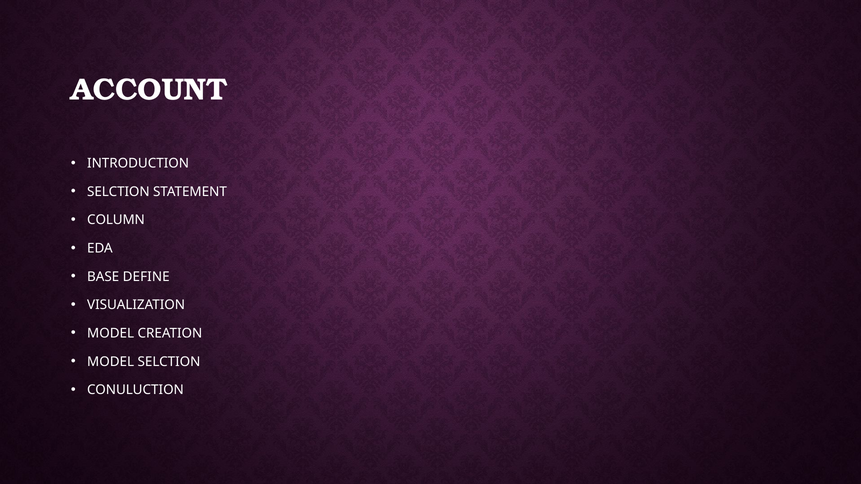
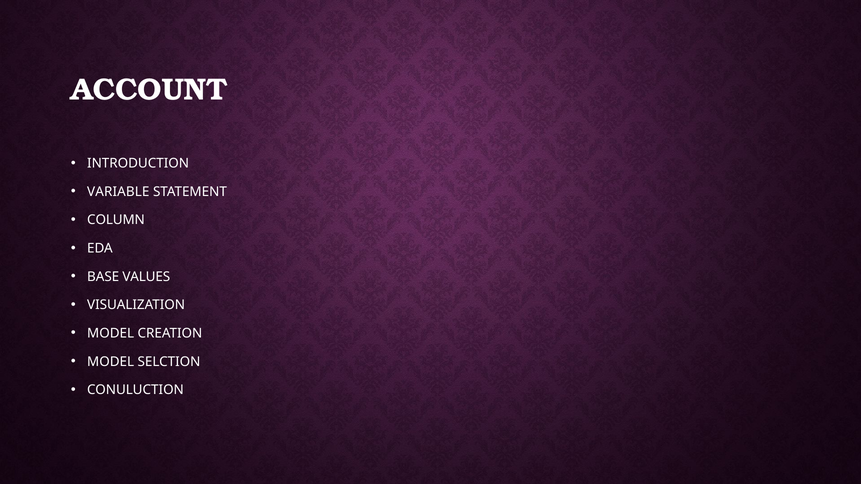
SELCTION: SELCTION -> VARIABLE (118, 192)
DEFINE: DEFINE -> VALUES (146, 277)
